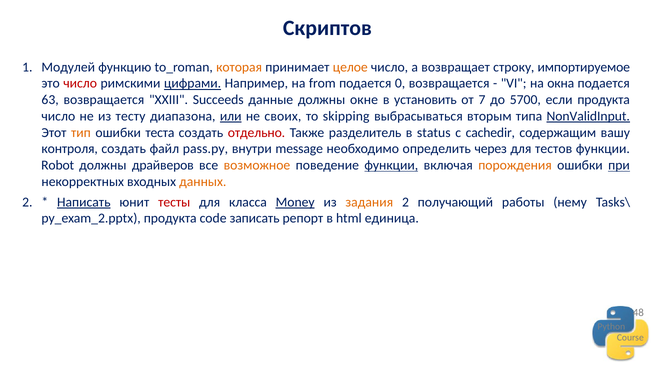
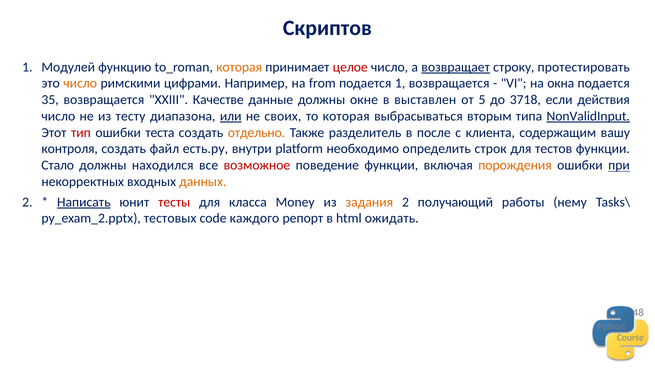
целое colour: orange -> red (350, 67)
возвращает underline: none -> present (456, 67)
импортируемое: импортируемое -> протестировать (584, 67)
число colour: red -> orange (80, 84)
цифрами underline: present -> none (193, 84)
подается 0: 0 -> 1 (400, 84)
63: 63 -> 35 (50, 100)
Succeeds: Succeeds -> Качестве (218, 100)
установить: установить -> выставлен (425, 100)
7: 7 -> 5 (482, 100)
5700: 5700 -> 3718 (525, 100)
если продукта: продукта -> действия (604, 100)
то skipping: skipping -> которая (346, 116)
тип colour: orange -> red (81, 133)
отдельно colour: red -> orange (256, 133)
status: status -> после (434, 133)
cachedir: cachedir -> клиента (490, 133)
pass.py: pass.py -> есть.py (205, 149)
message: message -> platform (299, 149)
через: через -> строк (491, 149)
Robot: Robot -> Стало (58, 165)
драйверов: драйверов -> находился (163, 165)
возможное colour: orange -> red (257, 165)
функции underline: present -> none (391, 165)
Money underline: present -> none (295, 202)
продукта: продукта -> тестовых (170, 219)
записать: записать -> каждого (254, 219)
единица: единица -> ожидать (392, 219)
